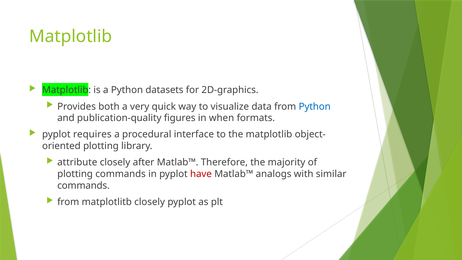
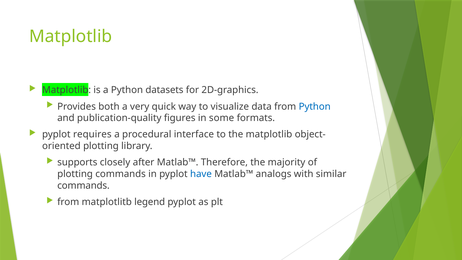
when: when -> some (222, 118)
attribute: attribute -> supports (77, 162)
have colour: red -> blue (201, 174)
matplotlitb closely: closely -> legend (150, 202)
